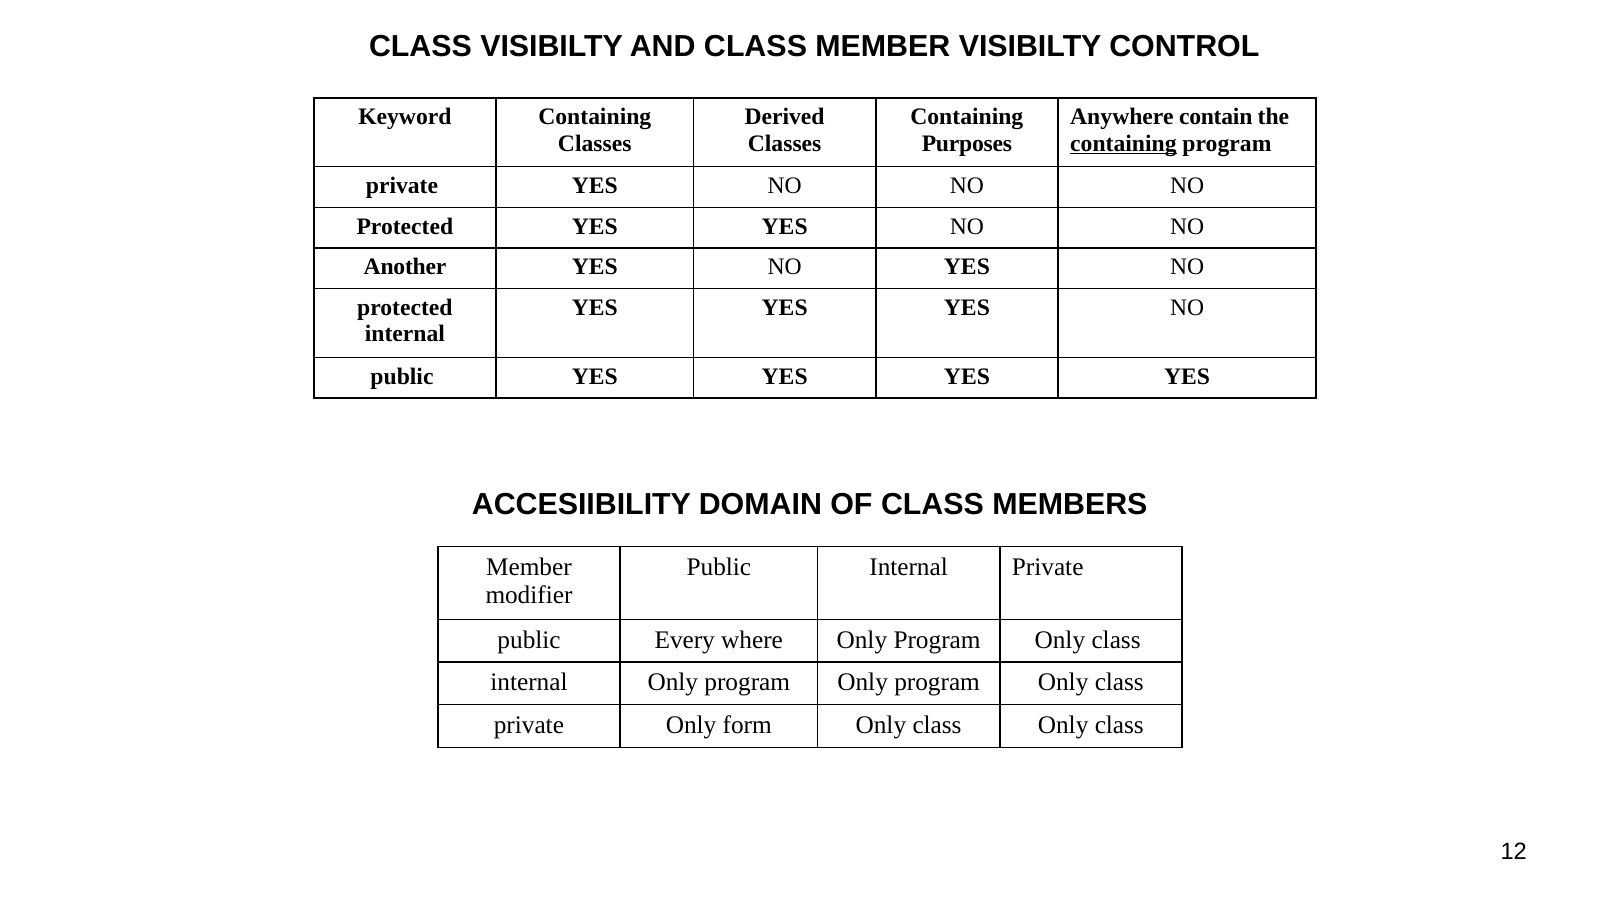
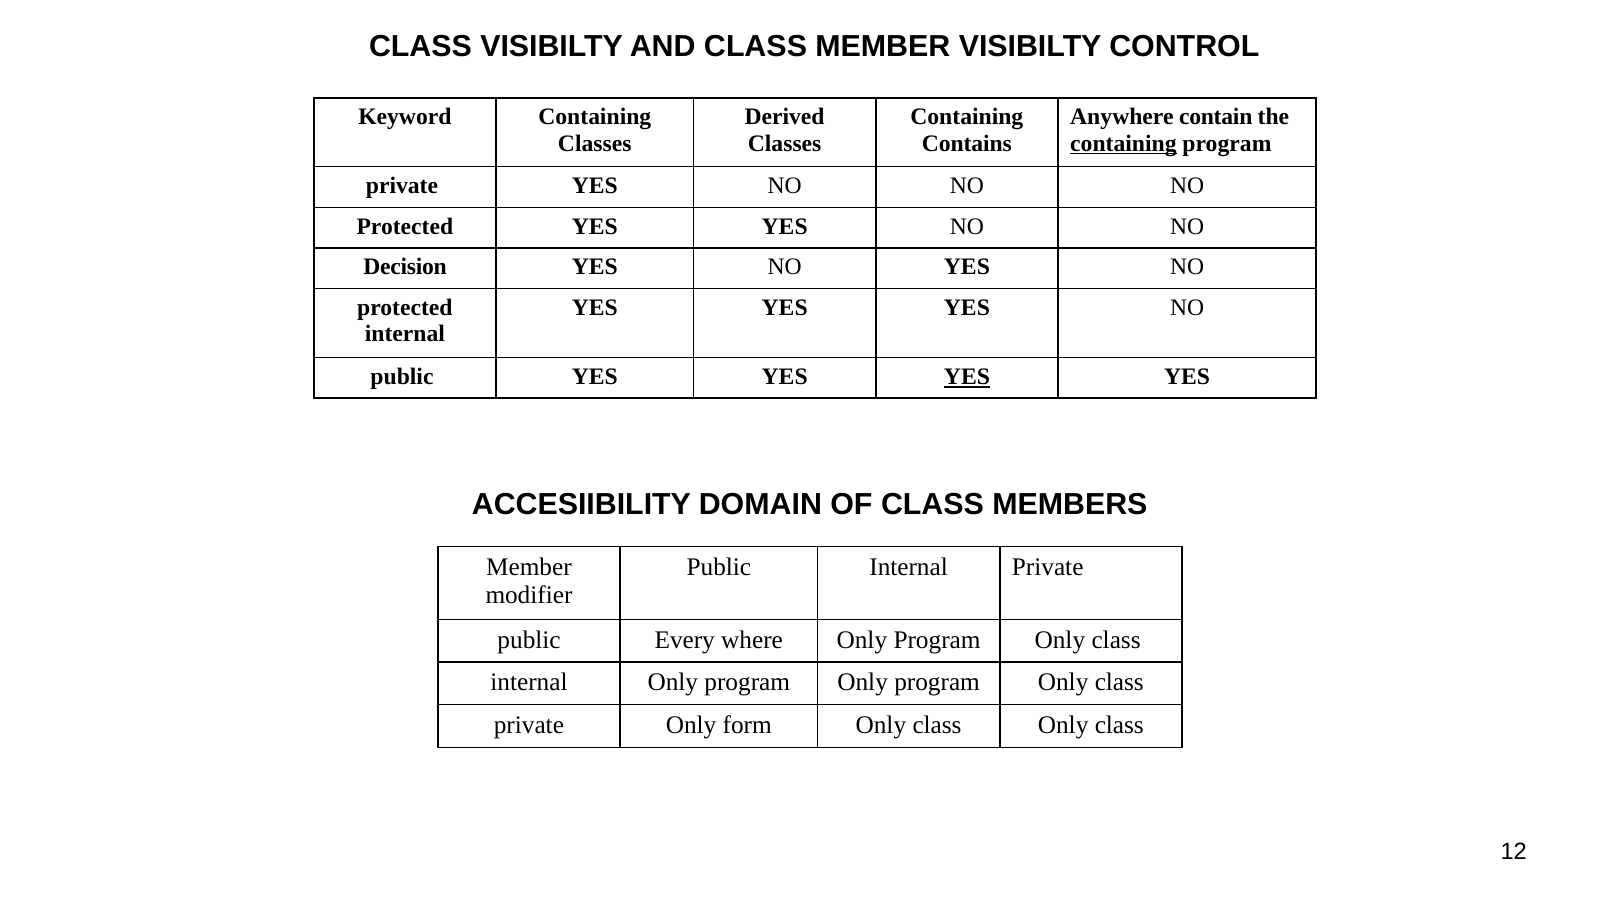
Purposes: Purposes -> Contains (967, 143)
Another: Another -> Decision (405, 267)
YES underline: none -> present (967, 377)
